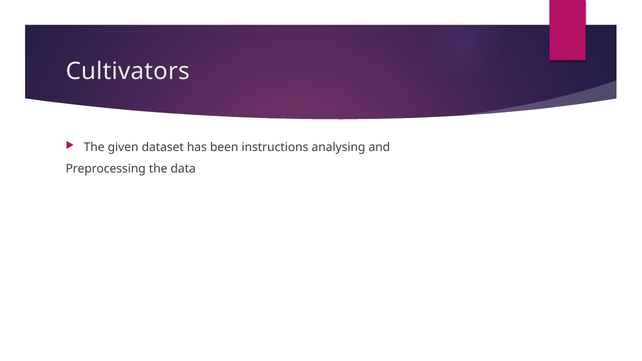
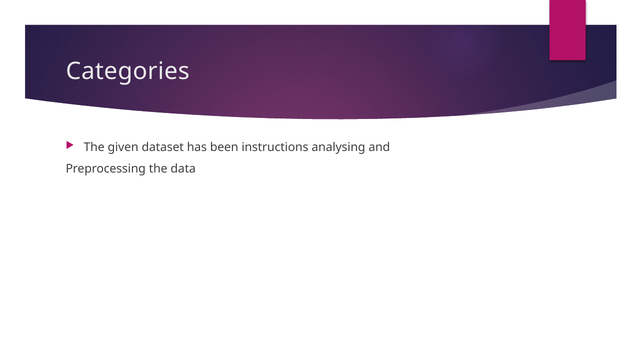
Cultivators: Cultivators -> Categories (128, 72)
